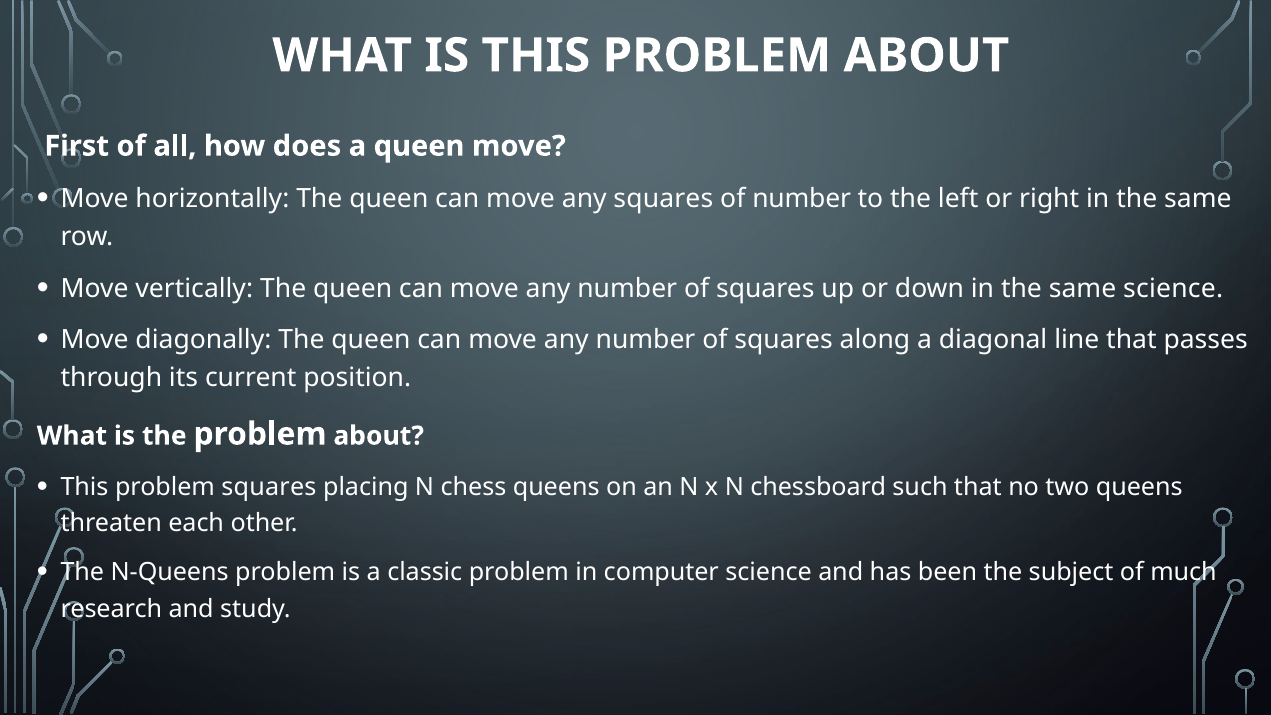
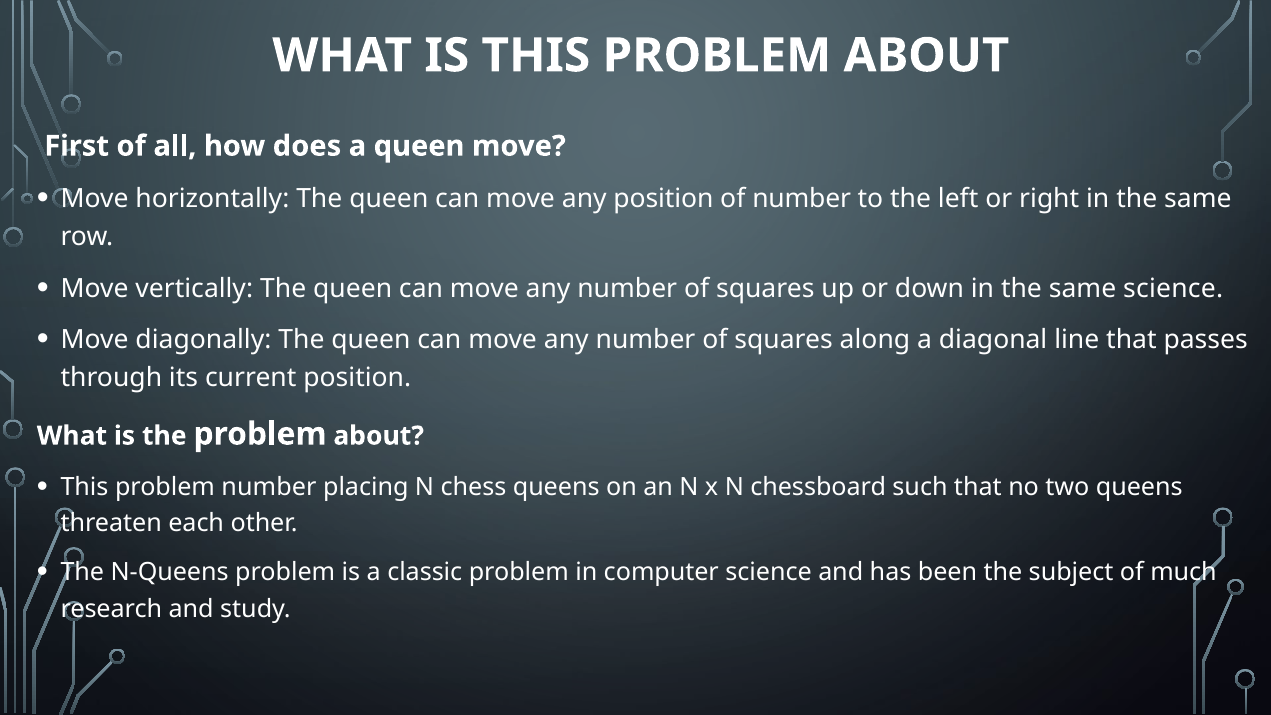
any squares: squares -> position (663, 199)
problem squares: squares -> number (269, 487)
